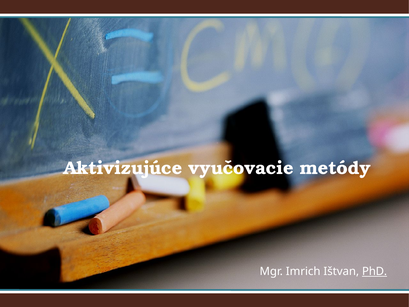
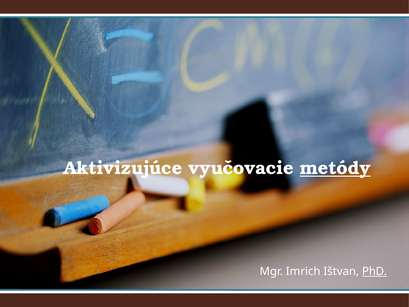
metódy underline: none -> present (335, 168)
